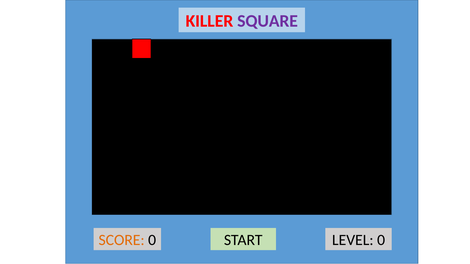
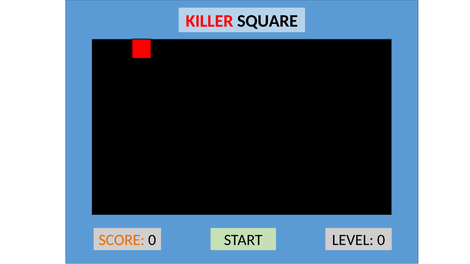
SQUARE colour: purple -> black (268, 21)
